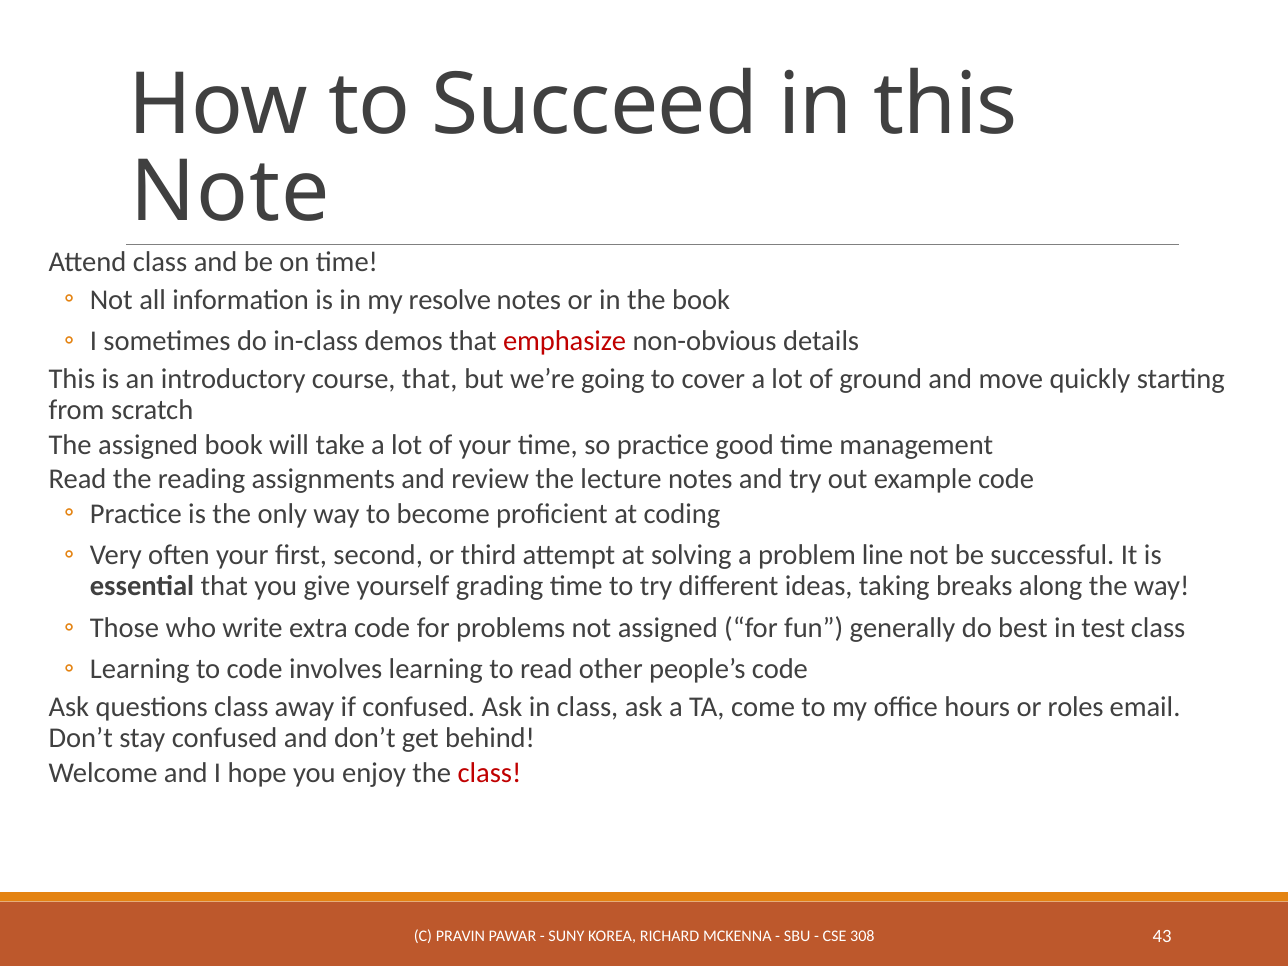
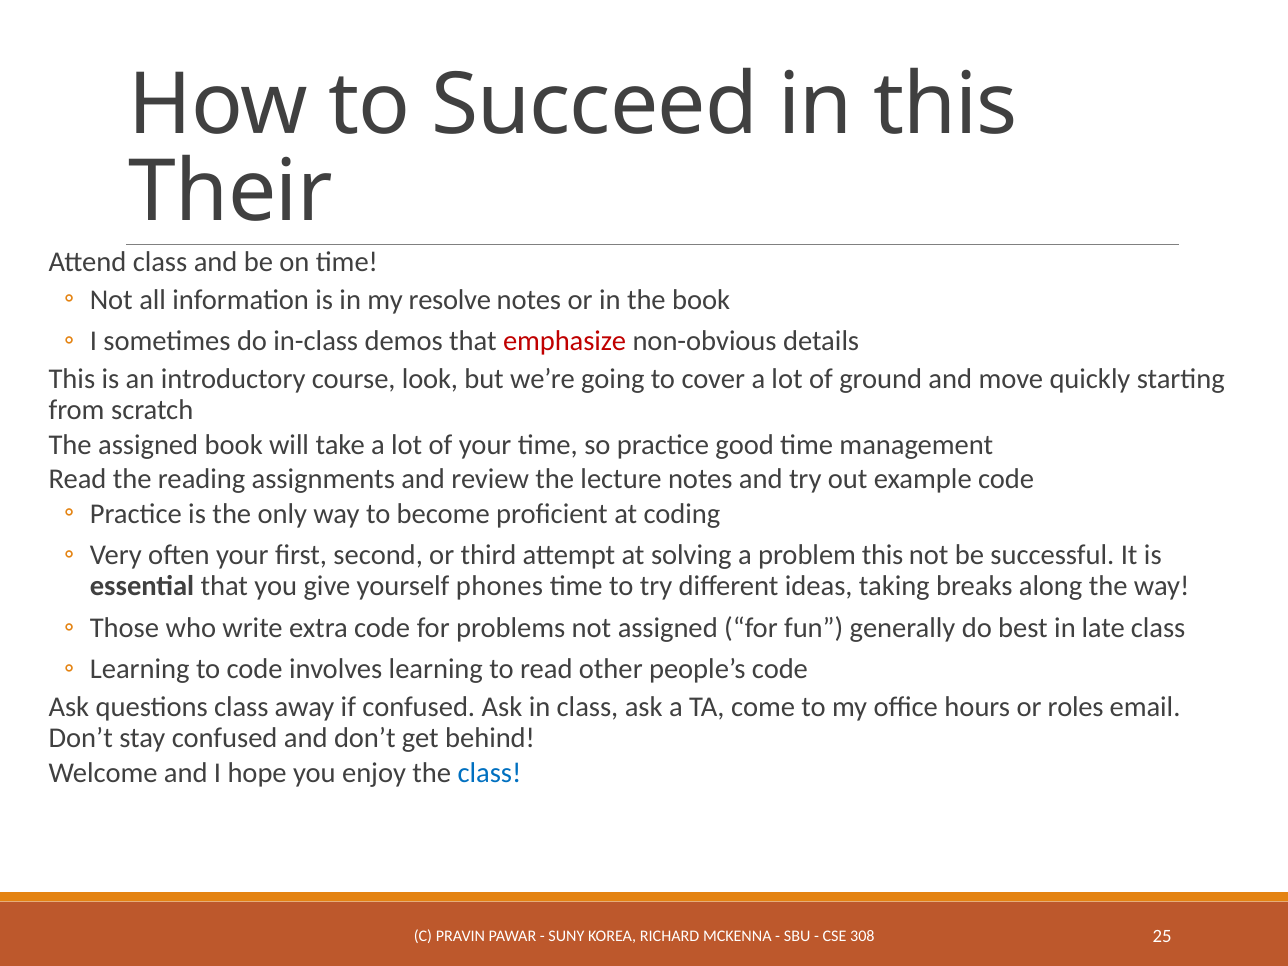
Note: Note -> Their (231, 192)
course that: that -> look (430, 379)
problem line: line -> this (883, 555)
grading: grading -> phones (499, 586)
test: test -> late (1103, 628)
class colour: red -> blue (489, 773)
43: 43 -> 25 (1162, 937)
